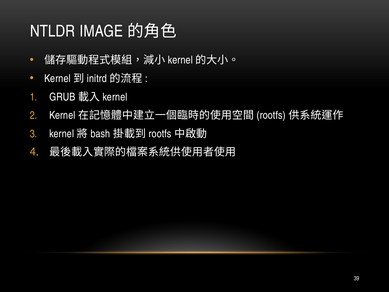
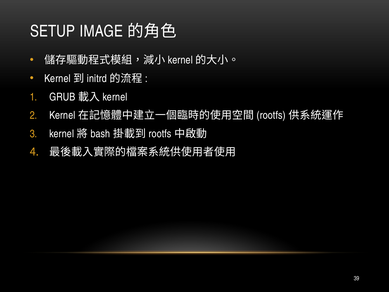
NTLDR: NTLDR -> SETUP (53, 31)
